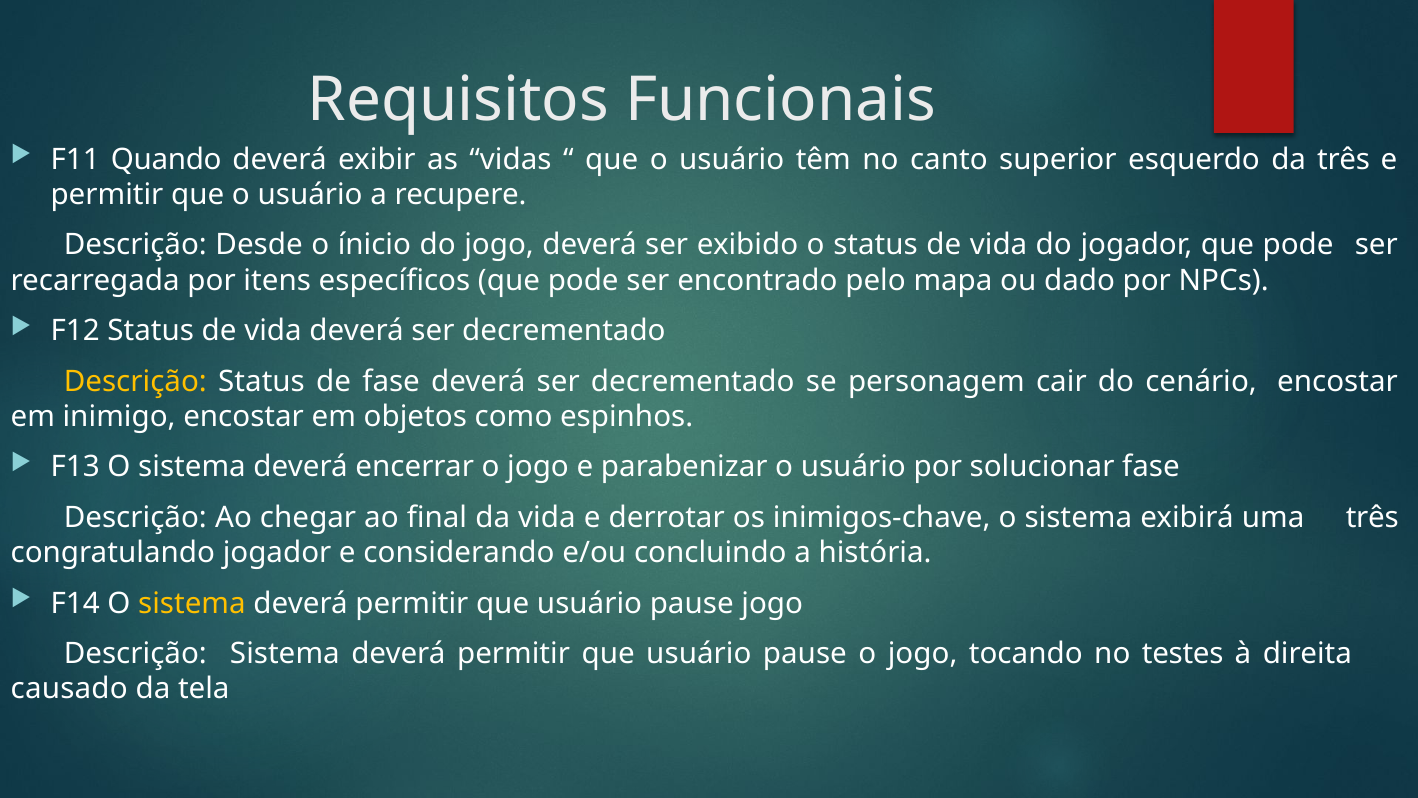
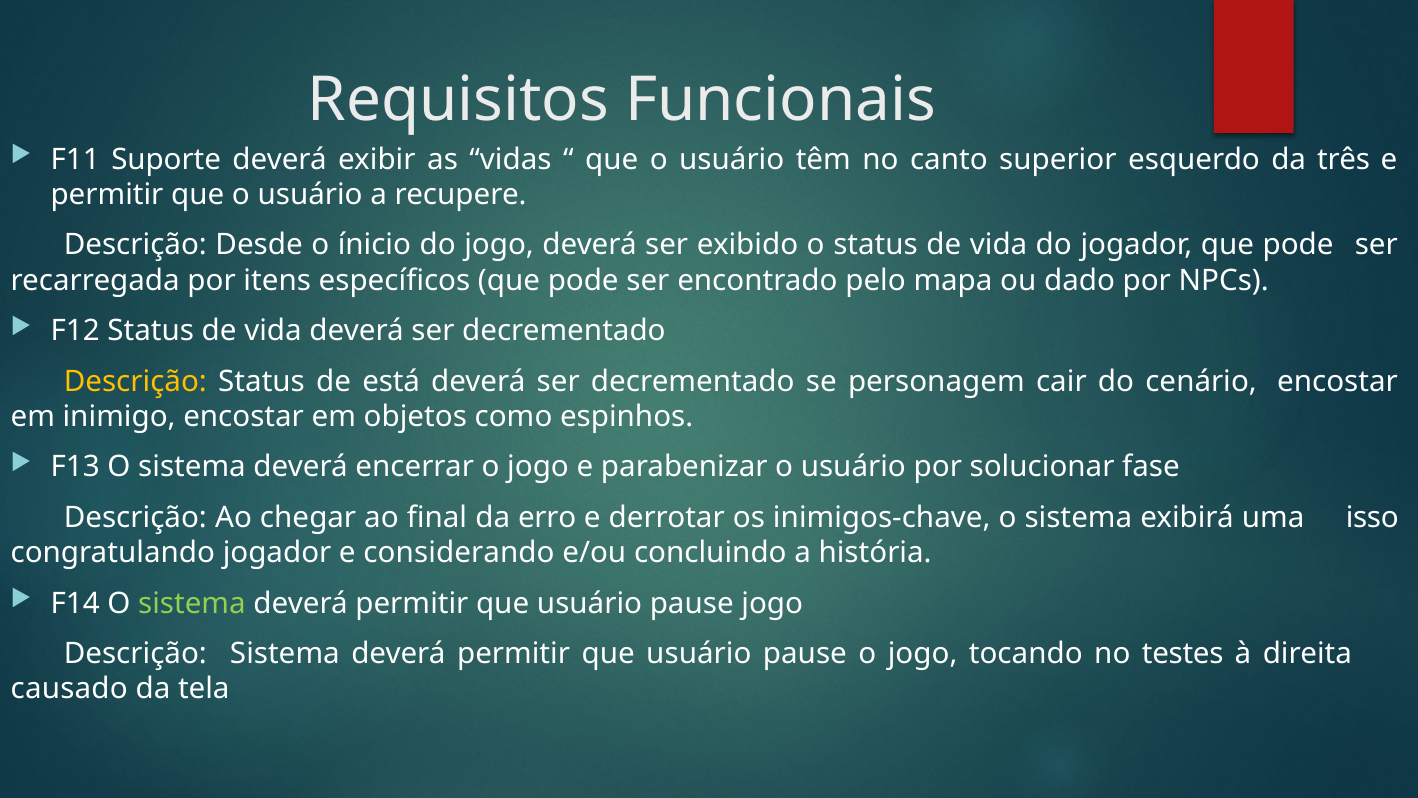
Quando: Quando -> Suporte (166, 159)
de fase: fase -> está (391, 381)
da vida: vida -> erro (547, 517)
uma três: três -> isso (1372, 517)
sistema colour: yellow -> light green (192, 603)
